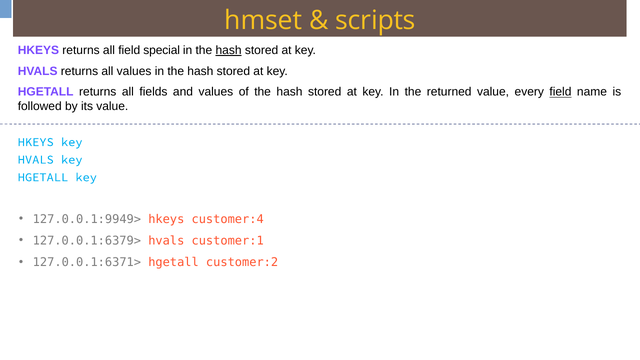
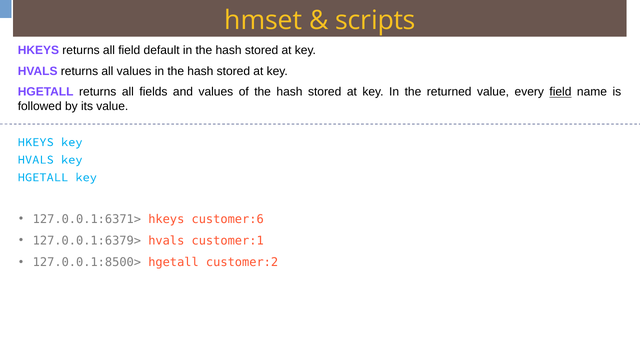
special: special -> default (162, 50)
hash underline: present -> none (229, 50)
127.0.0.1:9949>: 127.0.0.1:9949> -> 127.0.0.1:6371> (87, 219)
customer:4: customer:4 -> customer:6 (228, 219)
127.0.0.1:6371>: 127.0.0.1:6371> -> 127.0.0.1:8500> (87, 262)
